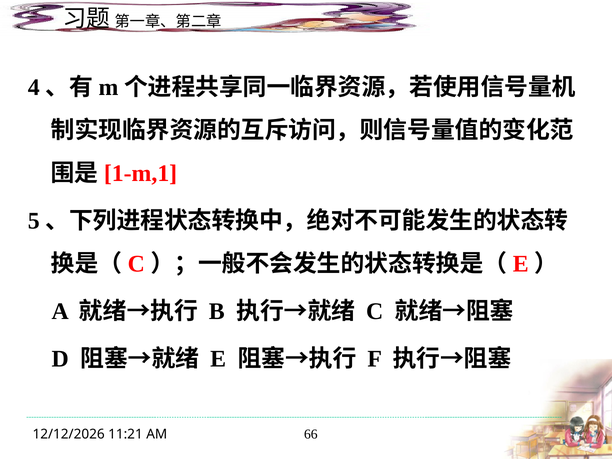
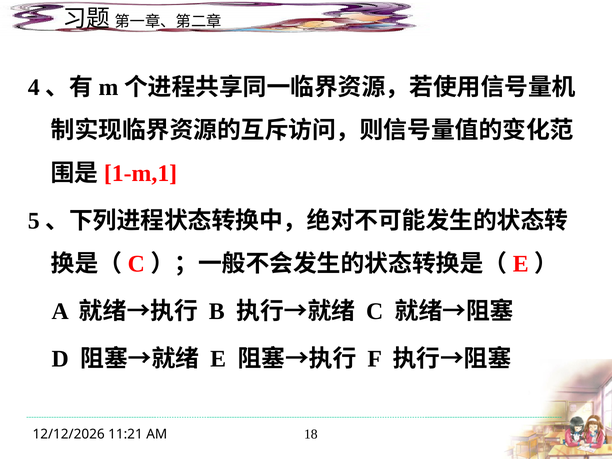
66: 66 -> 18 (311, 434)
